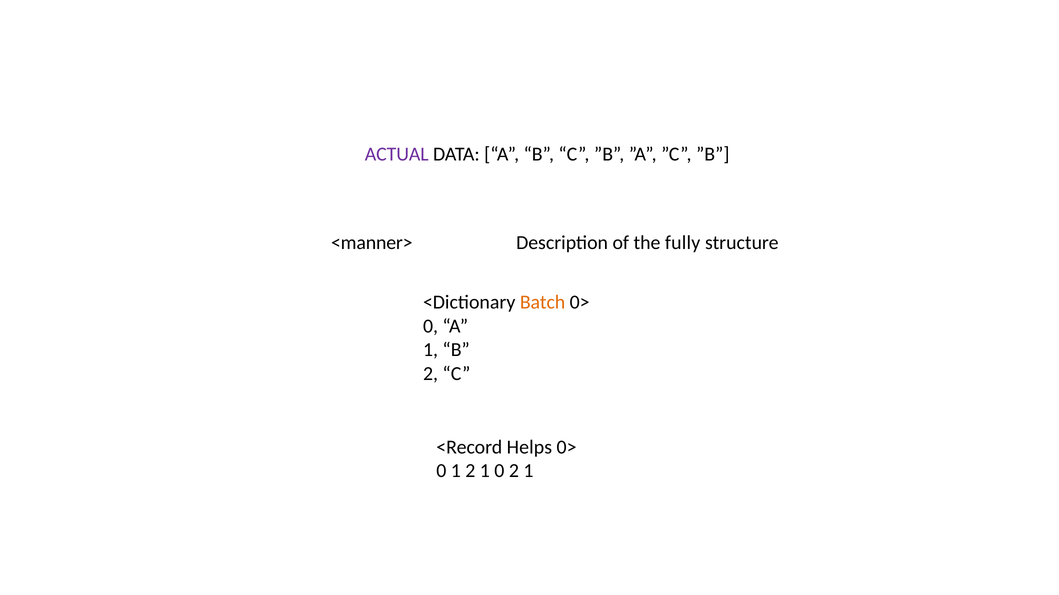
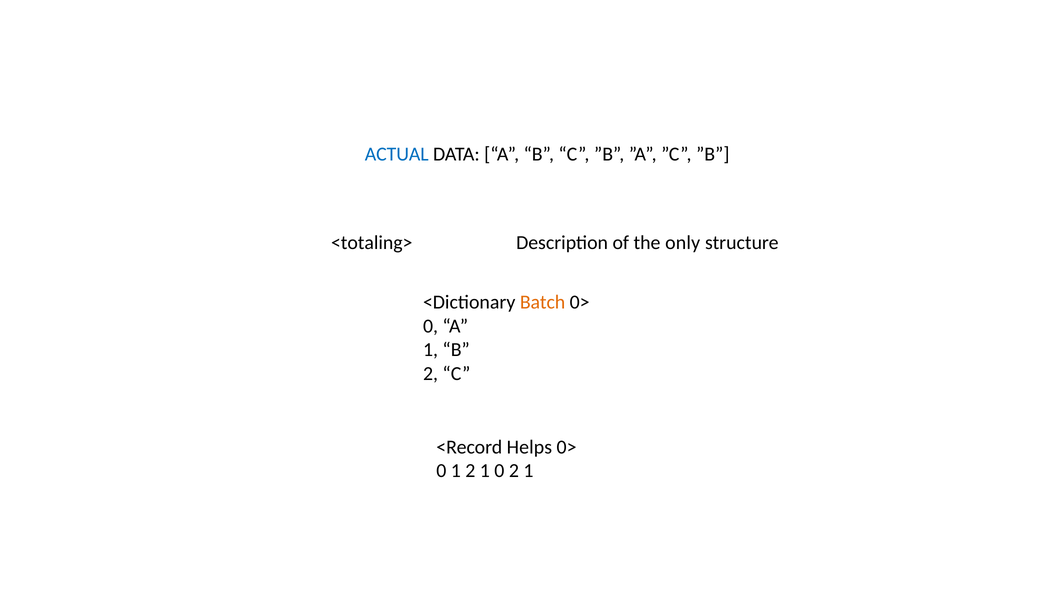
ACTUAL colour: purple -> blue (397, 154)
<manner>: <manner> -> <totaling> (372, 243)
fully: fully -> only (683, 243)
